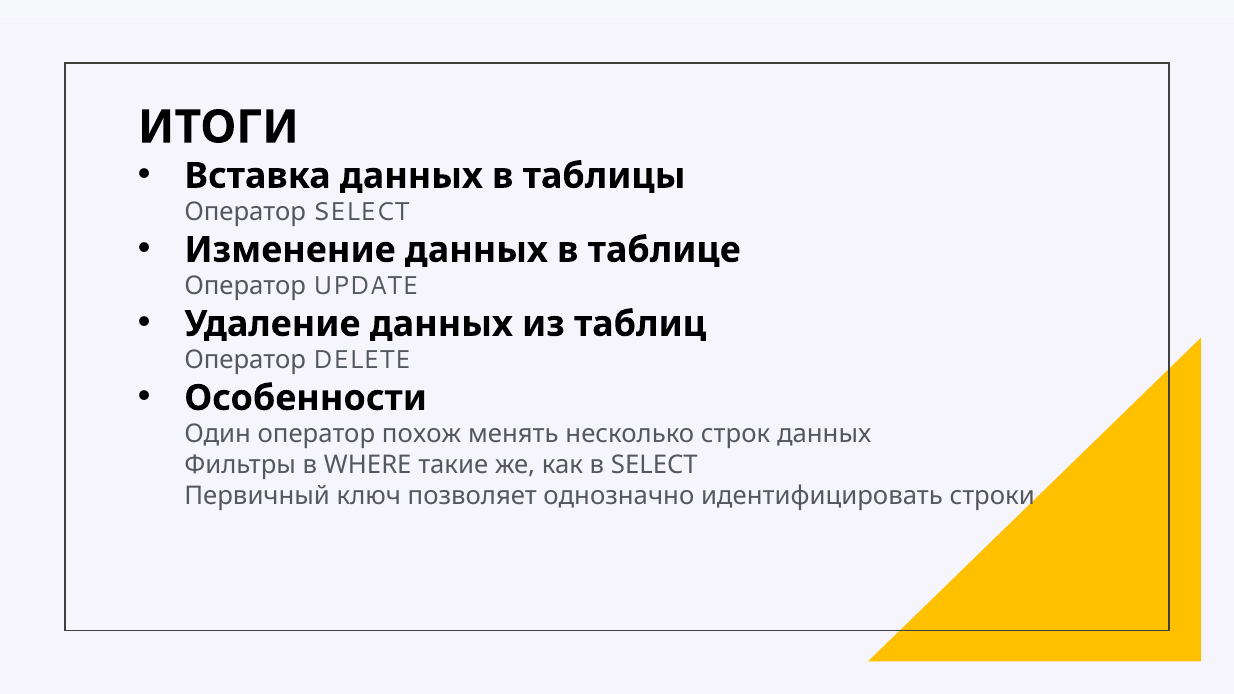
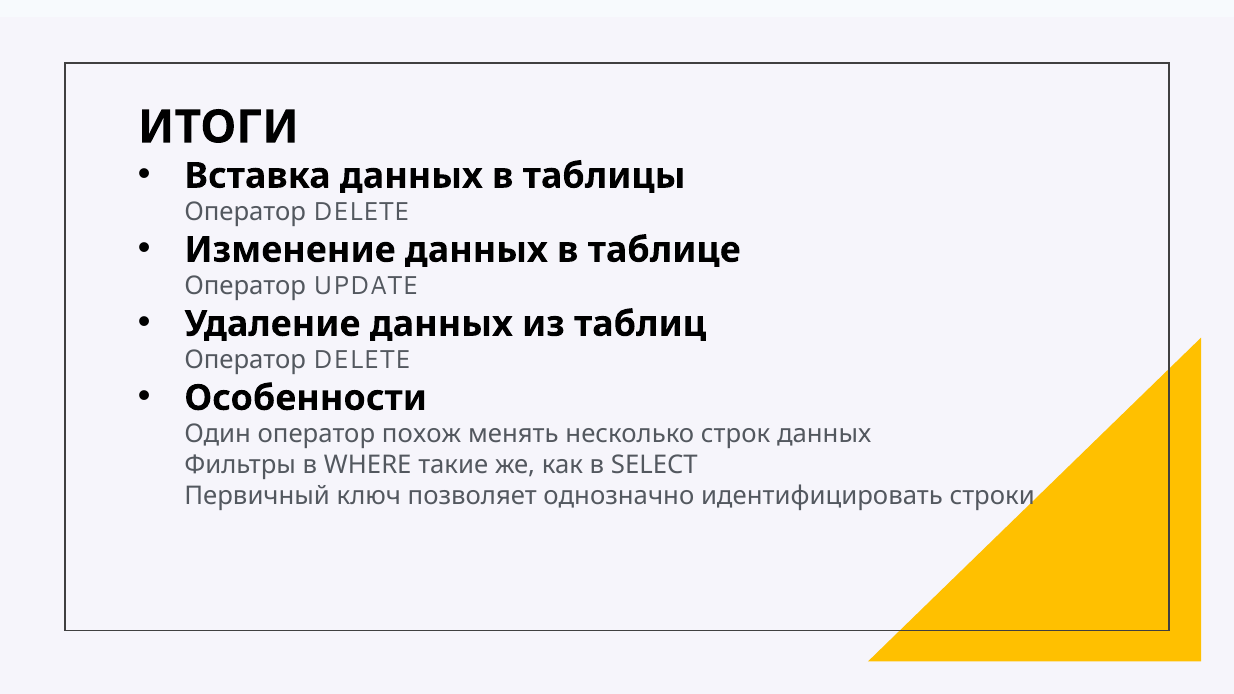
SELECT: SELECT -> DELETE (361, 212)
